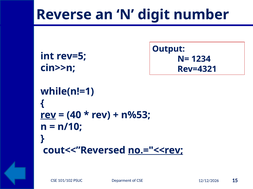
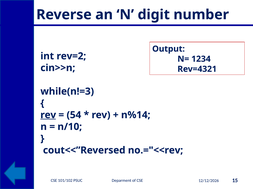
rev=5: rev=5 -> rev=2 (71, 56)
while(n!=1: while(n!=1 -> while(n!=3 (67, 92)
40: 40 -> 54 (74, 115)
n%53: n%53 -> n%14 (136, 115)
no.="<<rev underline: present -> none (156, 151)
